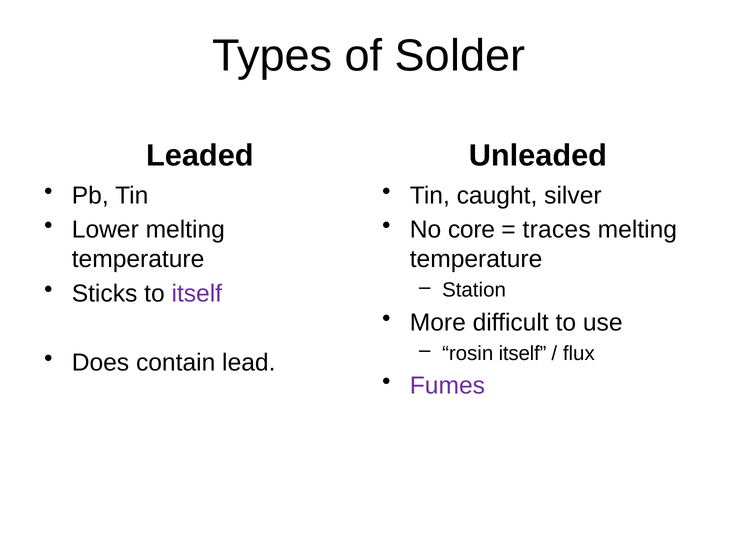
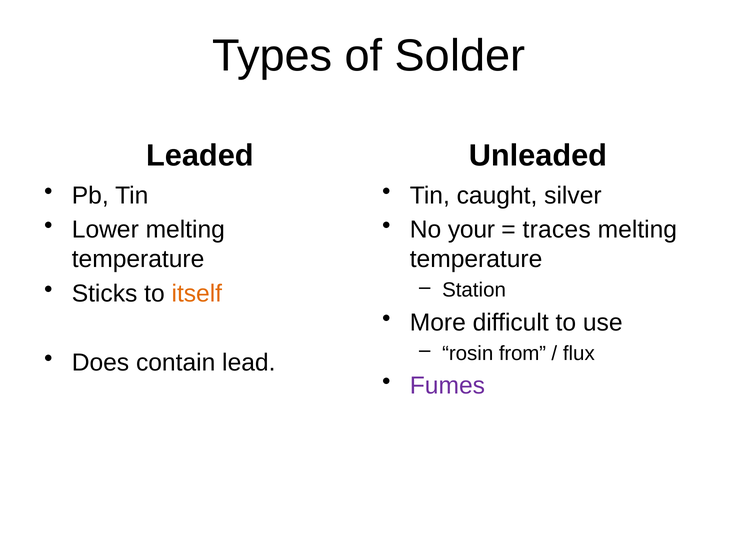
core: core -> your (471, 230)
itself colour: purple -> orange (197, 294)
rosin itself: itself -> from (523, 354)
